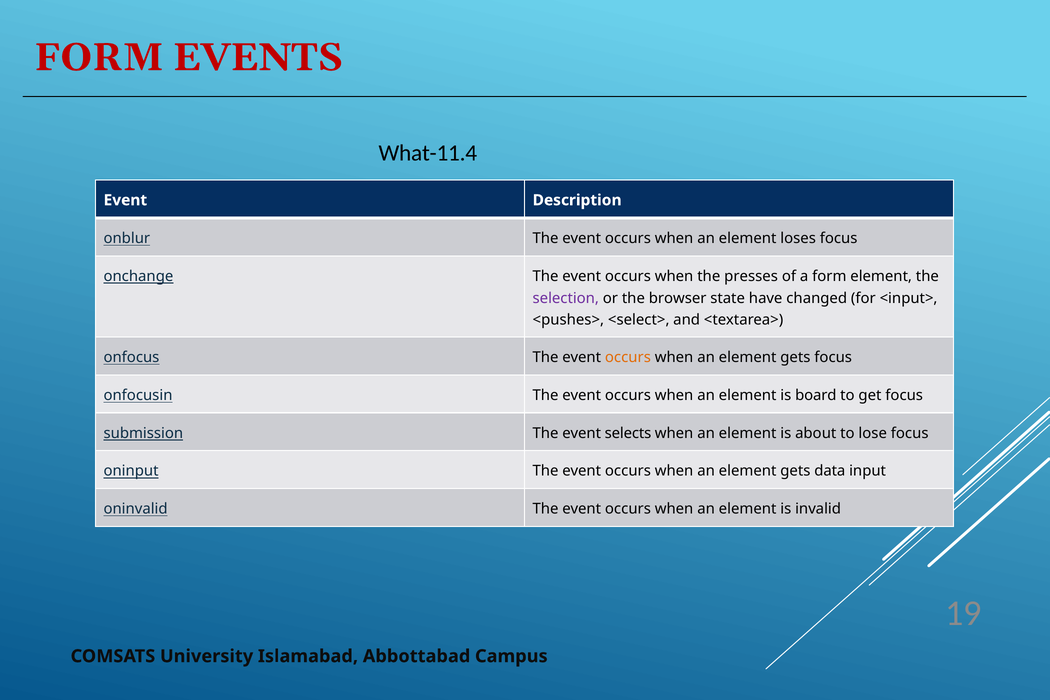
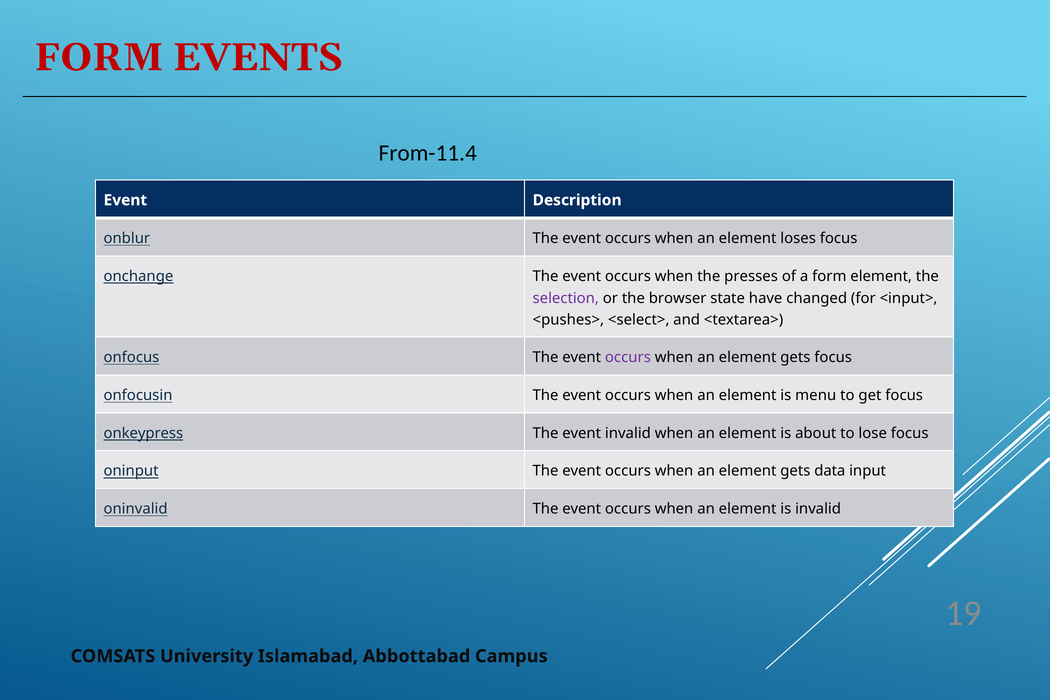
What-11.4: What-11.4 -> From-11.4 (428, 153)
occurs colour: orange -> purple (628, 357)
board: board -> menu (816, 395)
submission: submission -> onkeypress (143, 433)
event selects: selects -> invalid (628, 433)
